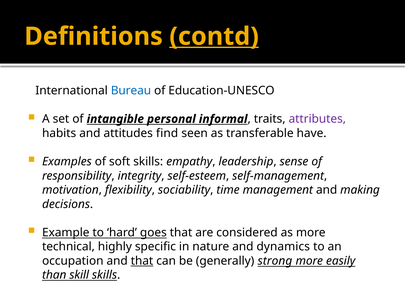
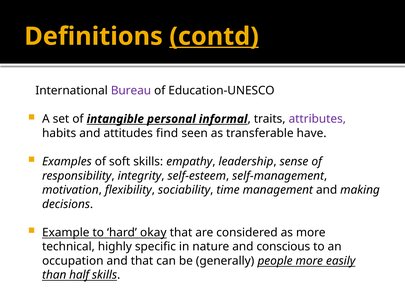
Bureau colour: blue -> purple (131, 91)
goes: goes -> okay (153, 232)
dynamics: dynamics -> conscious (283, 247)
that underline: present -> none (142, 261)
strong: strong -> people (275, 261)
skill: skill -> half (79, 275)
